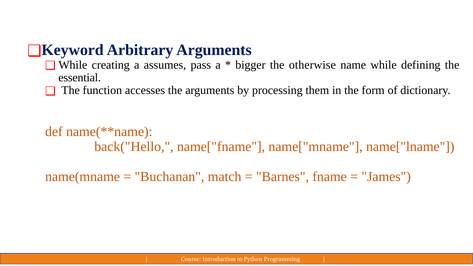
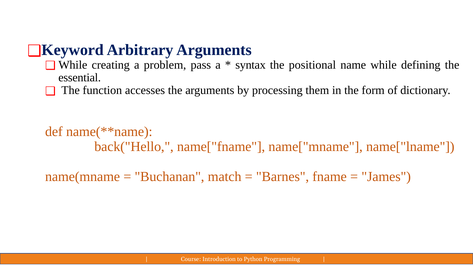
assumes: assumes -> problem (165, 65)
bigger: bigger -> syntax (251, 65)
otherwise: otherwise -> positional (312, 65)
